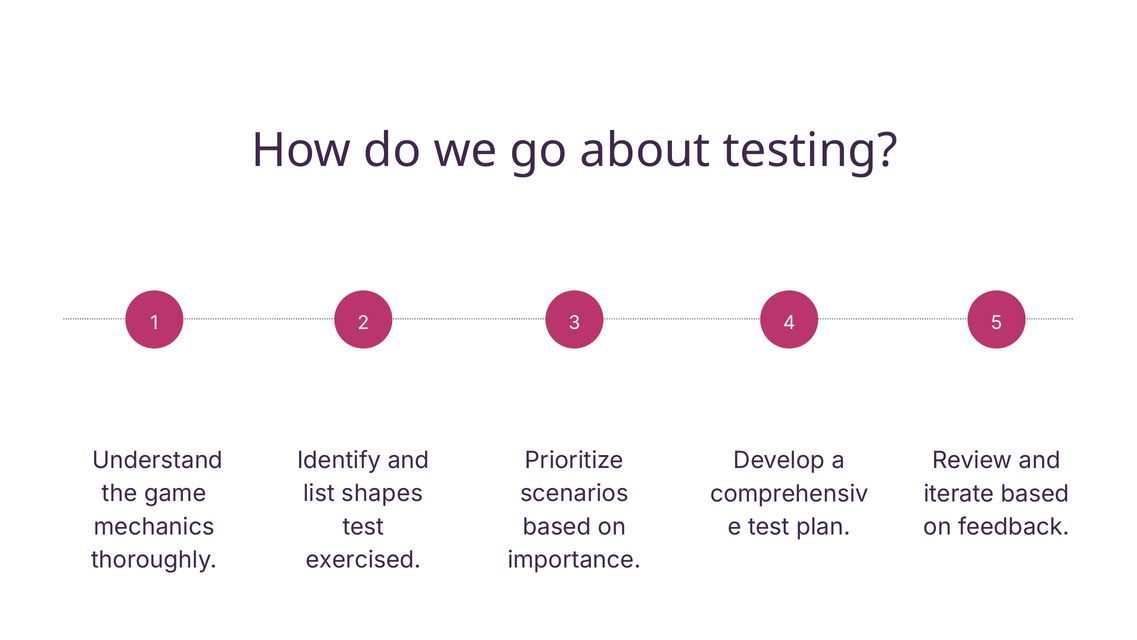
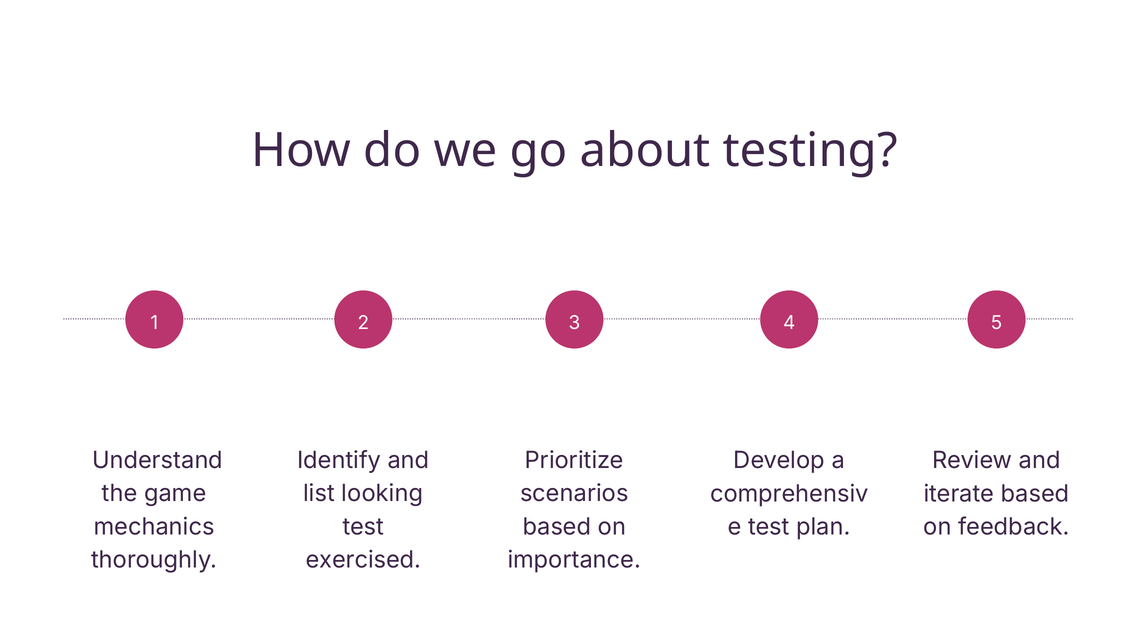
shapes: shapes -> looking (382, 493)
